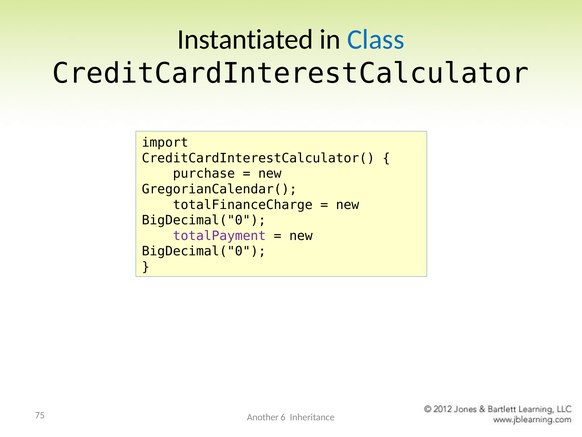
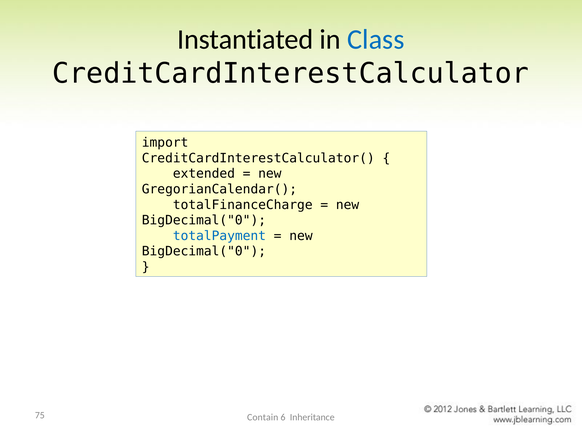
purchase: purchase -> extended (204, 173)
totalPayment colour: purple -> blue (219, 236)
Another: Another -> Contain (263, 417)
